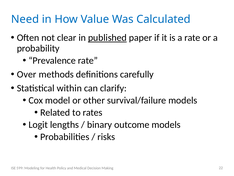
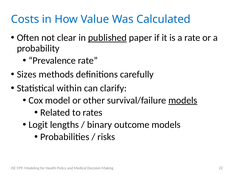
Need: Need -> Costs (25, 19)
Over: Over -> Sizes (27, 74)
models underline: none -> present (183, 100)
